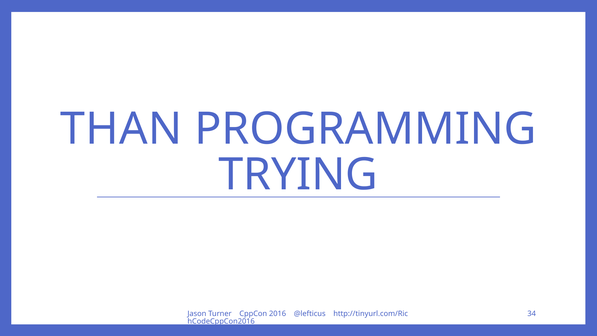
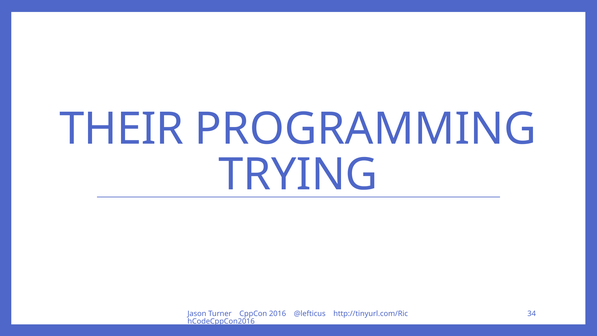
THAN: THAN -> THEIR (122, 129)
